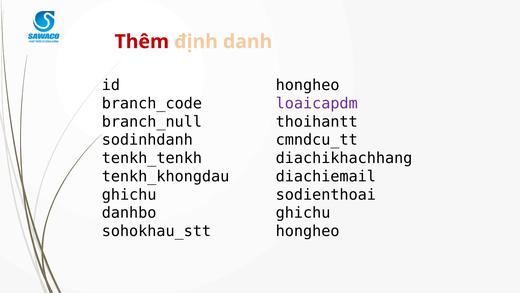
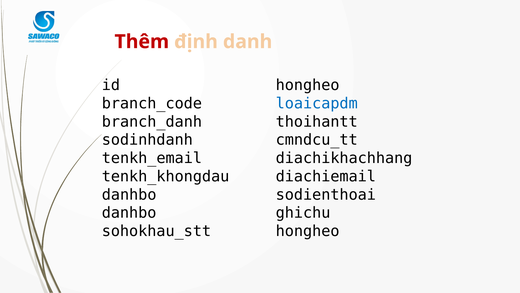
loaicapdm colour: purple -> blue (317, 103)
branch_null: branch_null -> branch_danh (152, 122)
tenkh_tenkh: tenkh_tenkh -> tenkh_email (152, 158)
ghichu: ghichu -> danhbo (129, 194)
